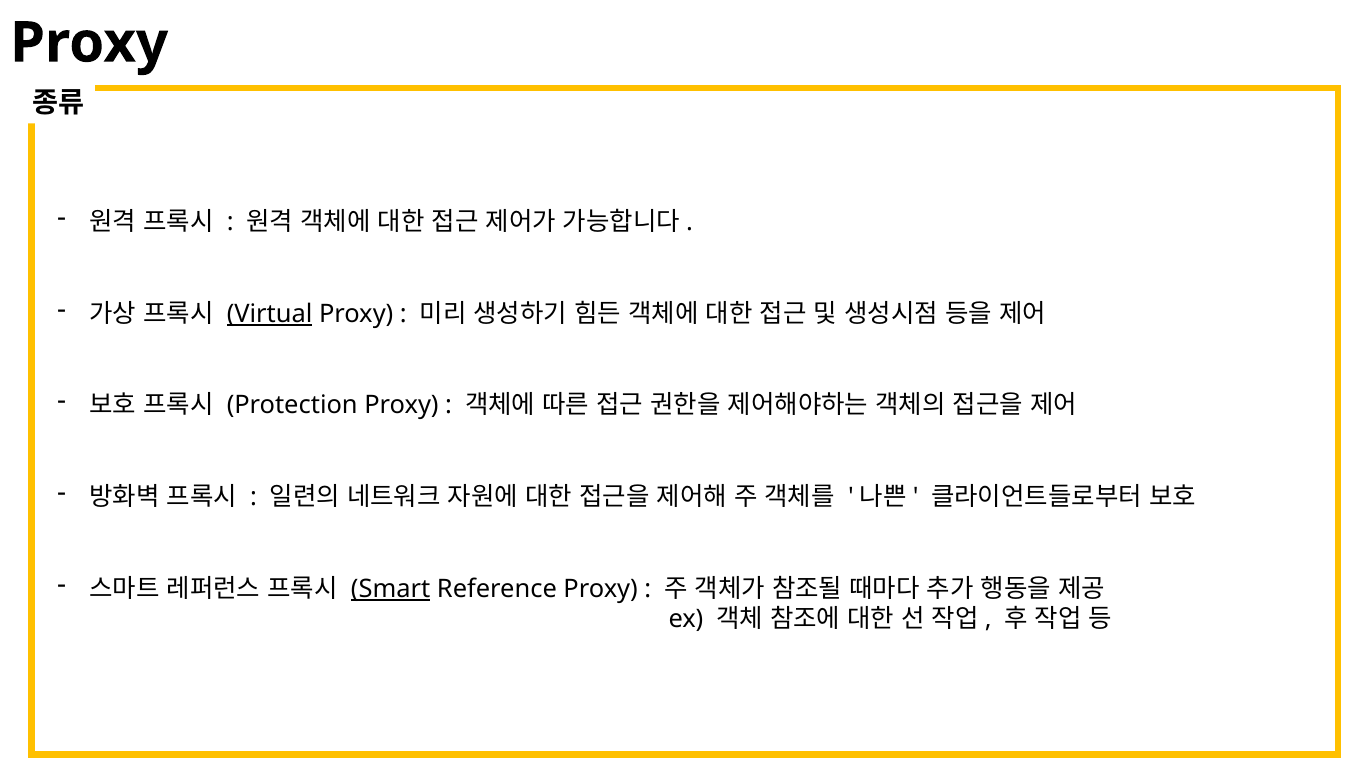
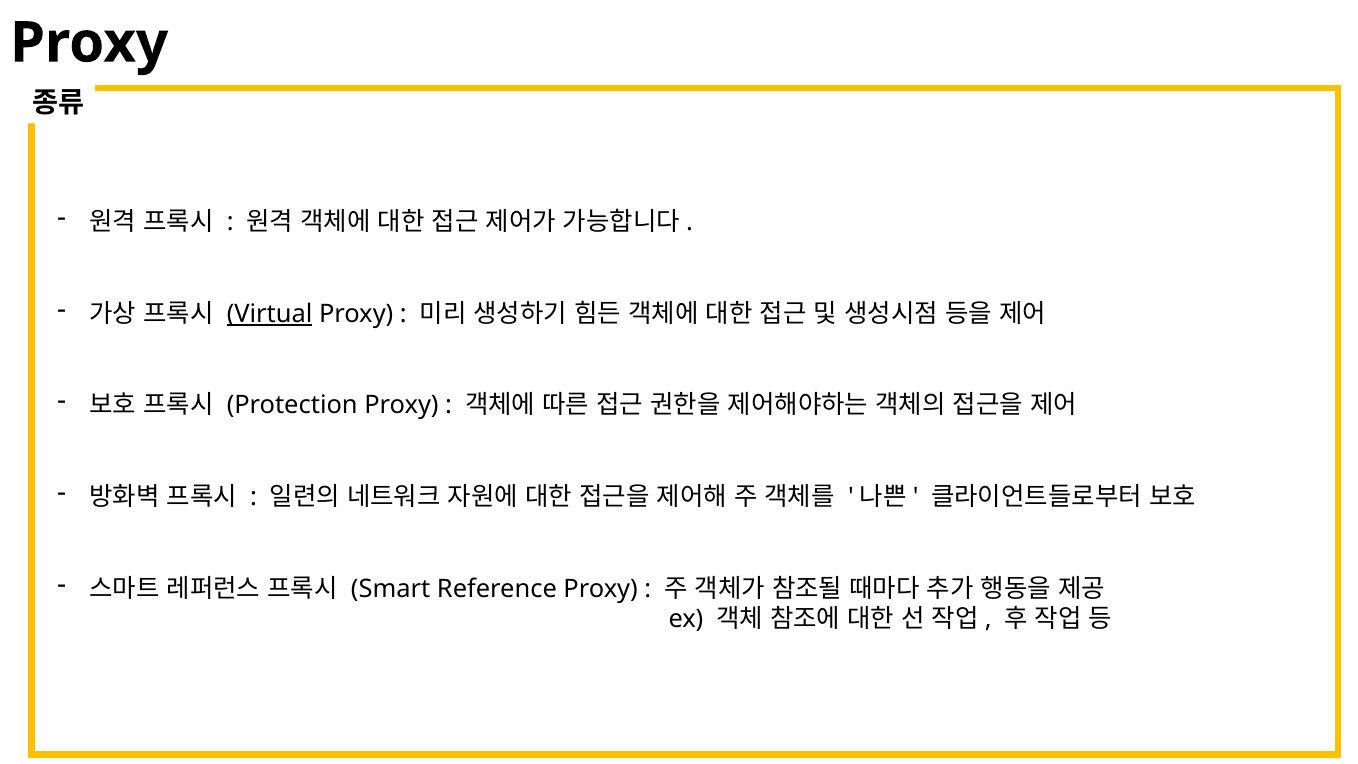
Smart underline: present -> none (391, 589)
